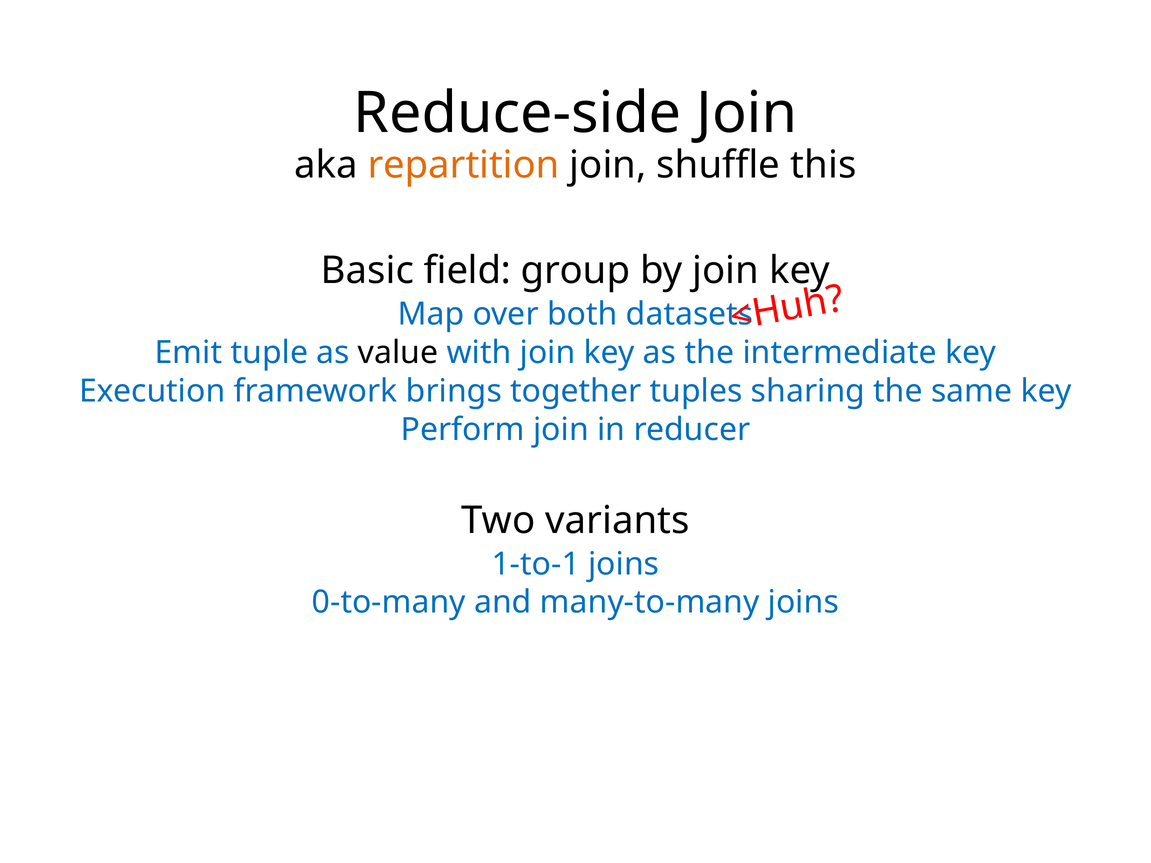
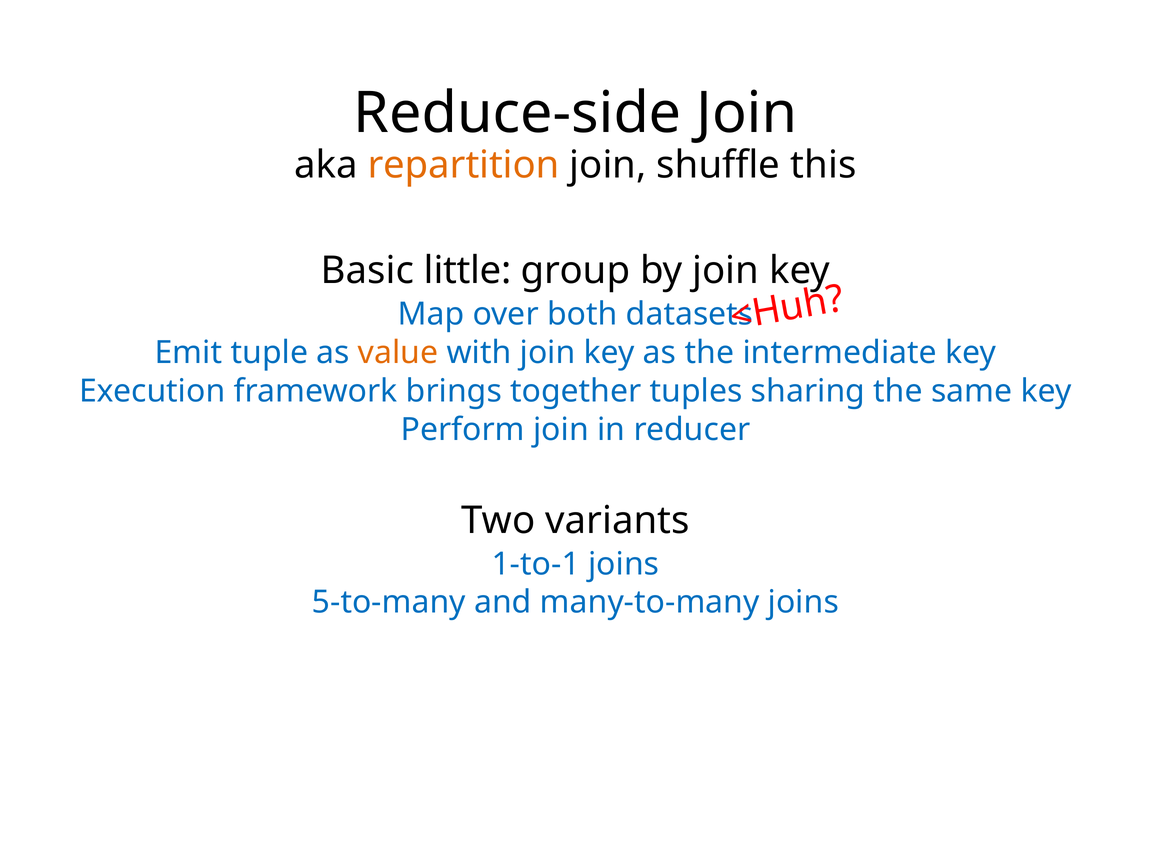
field: field -> little (468, 271)
value colour: black -> orange (398, 353)
0-to-many: 0-to-many -> 5-to-many (389, 603)
